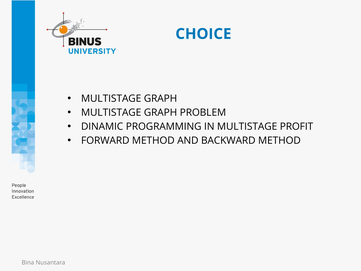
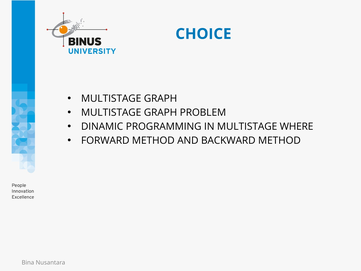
PROFIT: PROFIT -> WHERE (297, 127)
